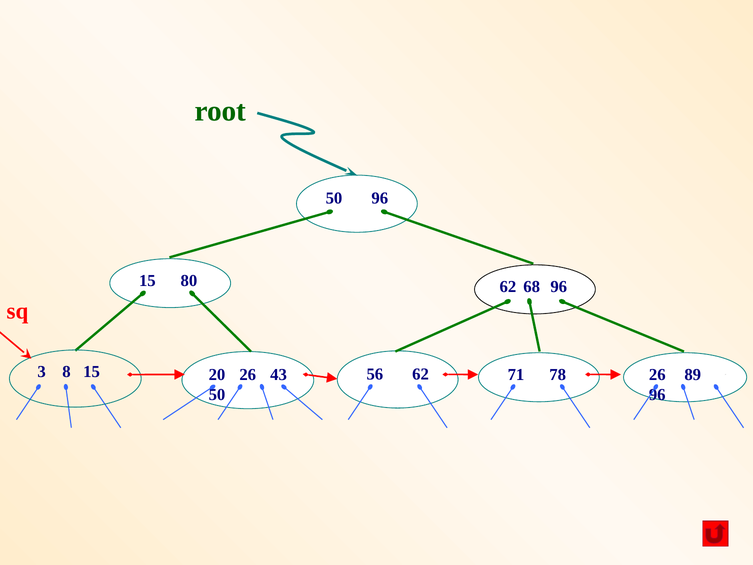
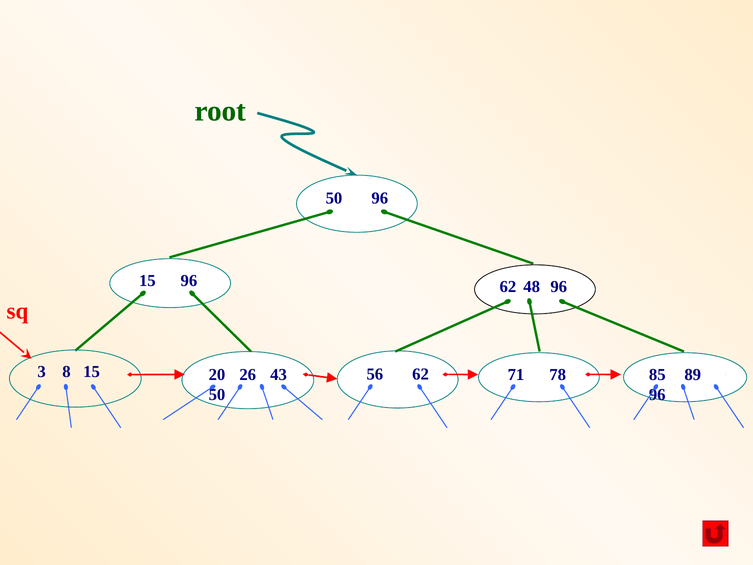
15 80: 80 -> 96 (189, 281)
68: 68 -> 48 (532, 287)
78 26: 26 -> 85 (657, 375)
